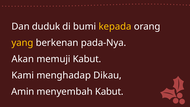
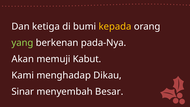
duduk: duduk -> ketiga (46, 27)
yang colour: yellow -> light green (22, 43)
Amin: Amin -> Sinar (23, 92)
menyembah Kabut: Kabut -> Besar (109, 92)
